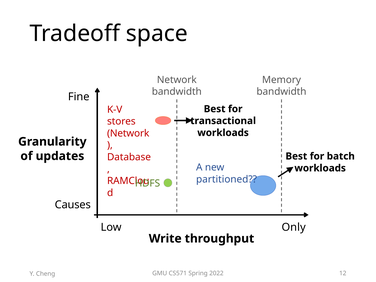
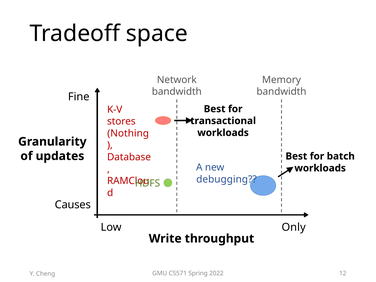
Network: Network -> Nothing (128, 133)
partitioned: partitioned -> debugging (227, 179)
